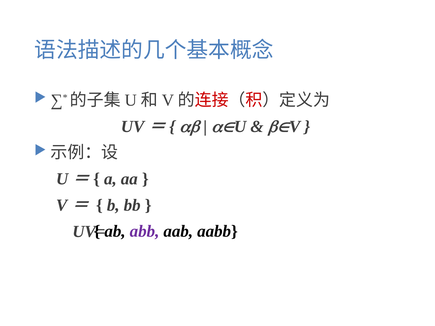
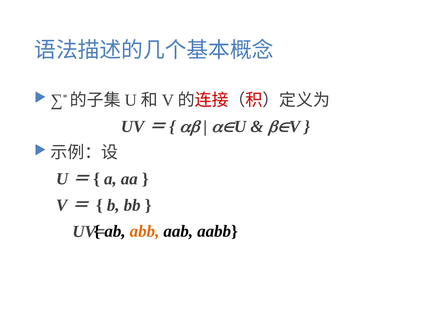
abb colour: purple -> orange (145, 232)
